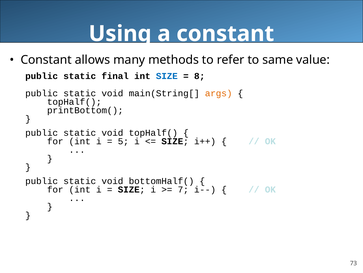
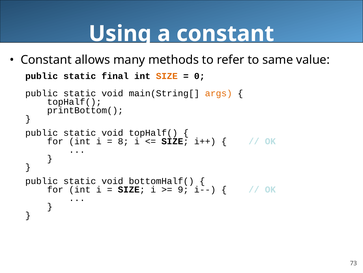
SIZE colour: blue -> orange (167, 76)
8: 8 -> 0 (200, 76)
5: 5 -> 8 (123, 141)
7: 7 -> 9 (183, 189)
